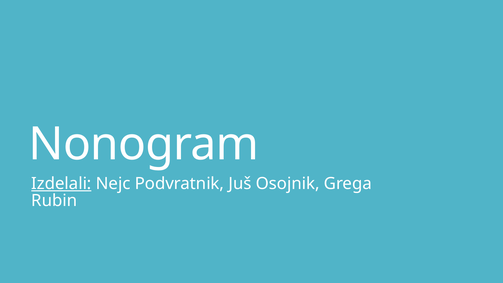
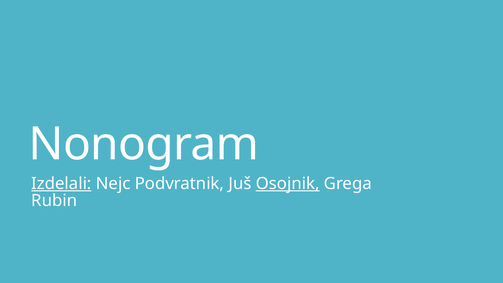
Osojnik underline: none -> present (288, 184)
